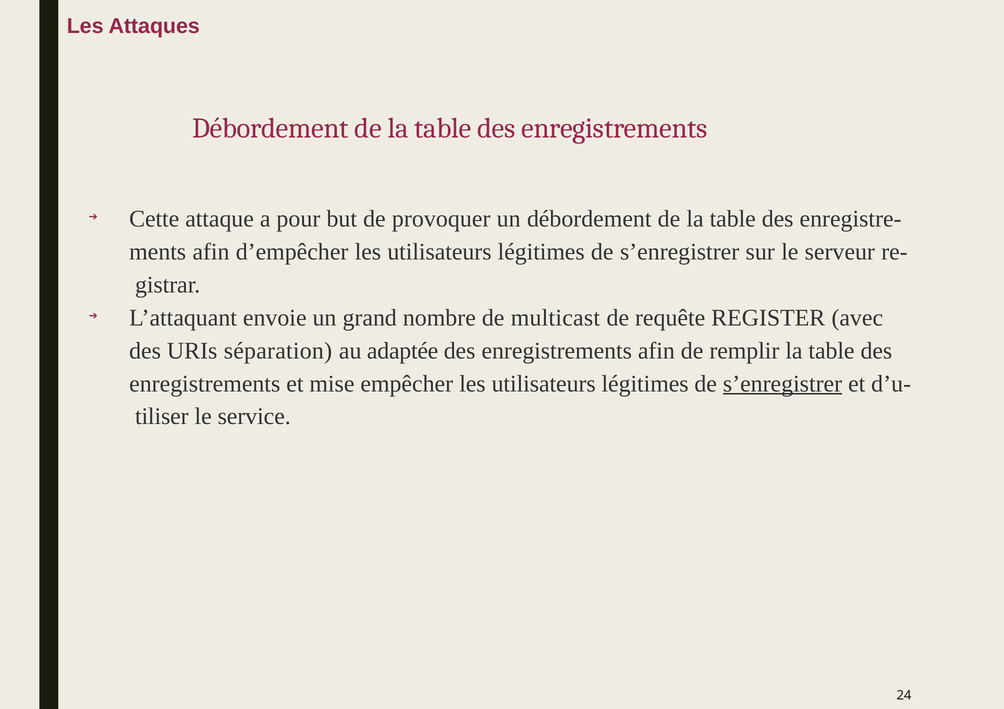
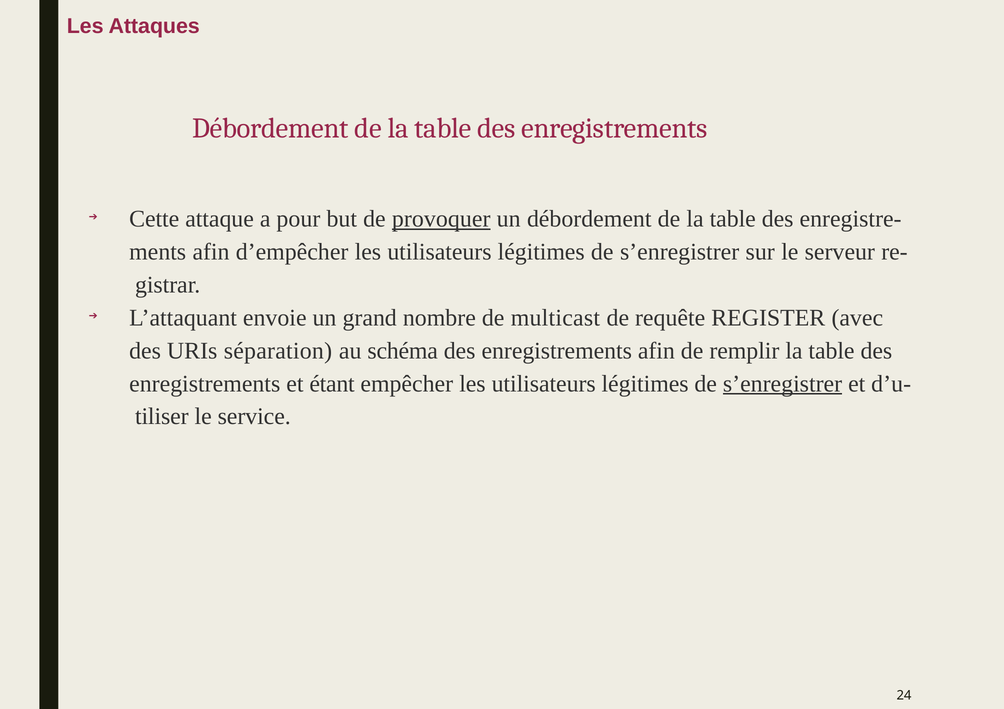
provoquer underline: none -> present (441, 219)
adaptée: adaptée -> schéma (403, 351)
mise: mise -> étant (332, 384)
